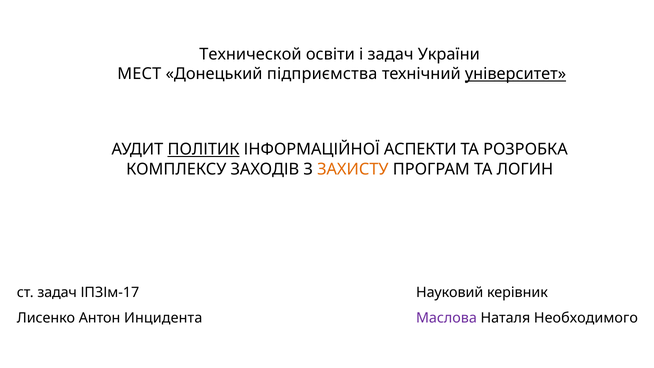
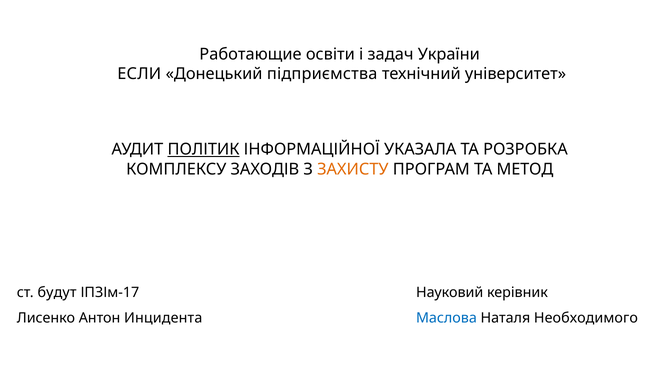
Технической: Технической -> Работающие (250, 54)
МЕСТ: МЕСТ -> ЕСЛИ (139, 74)
університет underline: present -> none (516, 74)
АСПЕКТИ: АСПЕКТИ -> УКАЗАЛА (420, 150)
ЛОГИН: ЛОГИН -> МЕТОД (525, 169)
ст задач: задач -> будут (57, 292)
Маслова colour: purple -> blue (446, 318)
